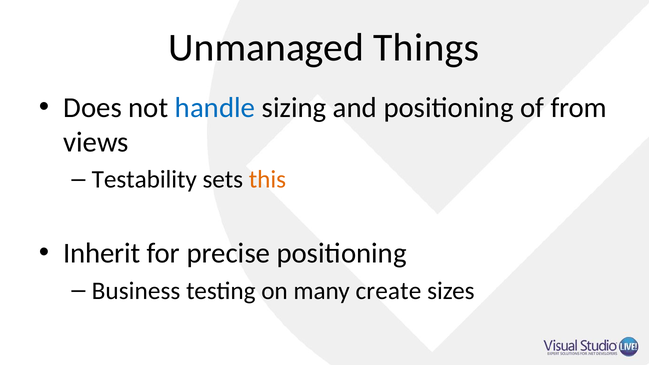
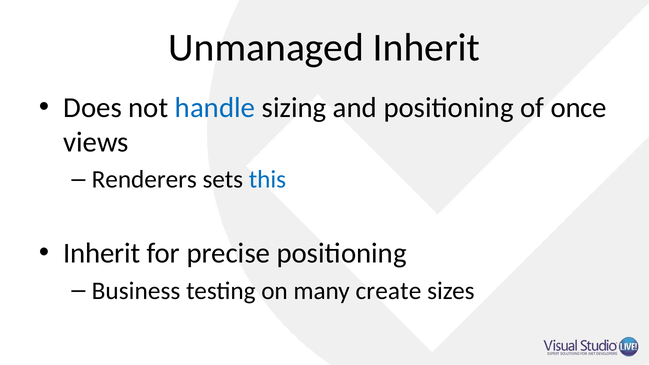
Unmanaged Things: Things -> Inherit (427, 48)
from: from -> once (579, 108)
Testability: Testability -> Renderers (144, 180)
this colour: orange -> blue (267, 180)
